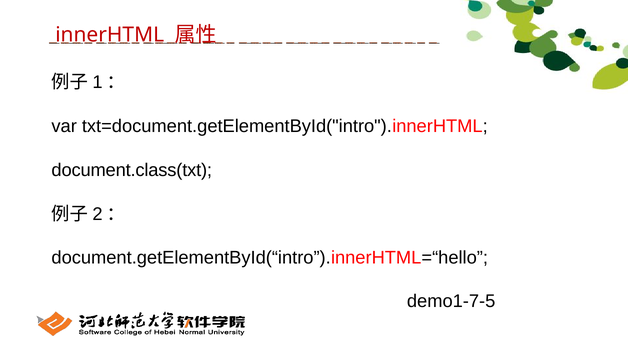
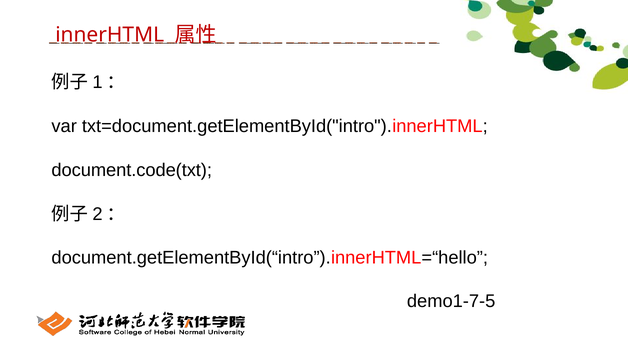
document.class(txt: document.class(txt -> document.code(txt (132, 170)
